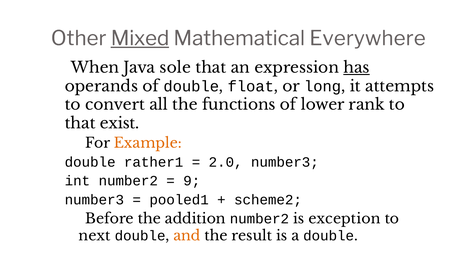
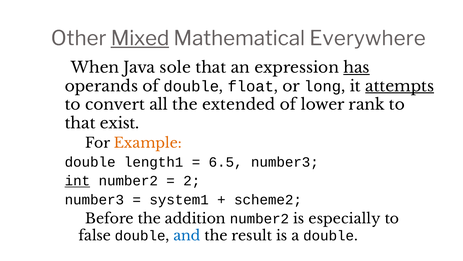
attempts underline: none -> present (400, 86)
functions: functions -> extended (239, 105)
rather1: rather1 -> length1 (154, 162)
2.0: 2.0 -> 6.5 (226, 162)
int underline: none -> present (77, 181)
9: 9 -> 2 (192, 181)
pooled1: pooled1 -> system1 (179, 199)
exception: exception -> especially (344, 218)
next: next -> false (95, 235)
and colour: orange -> blue (187, 235)
